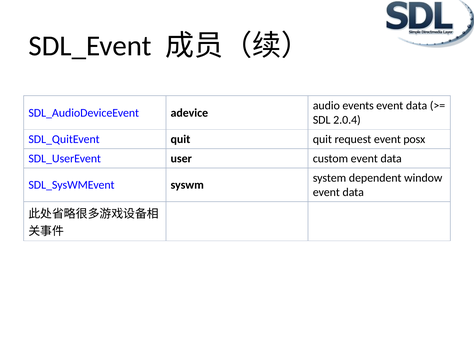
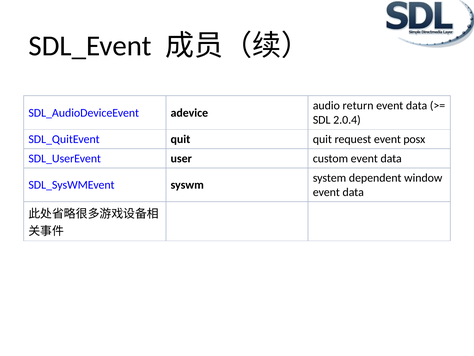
events: events -> return (358, 105)
